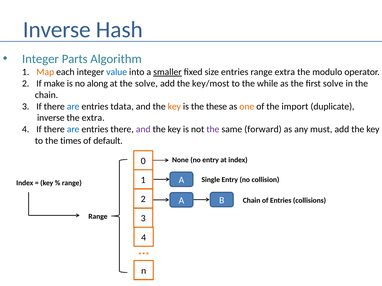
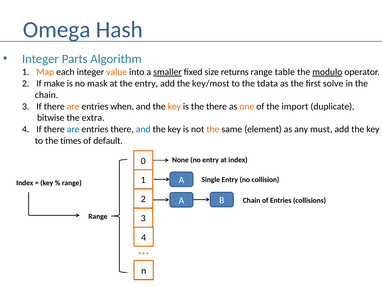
Inverse: Inverse -> Omega (57, 30)
value colour: blue -> orange (117, 72)
size entries: entries -> returns (235, 72)
range extra: extra -> table (285, 72)
modulo underline: none -> present (327, 72)
along: along -> mask (97, 84)
the solve: solve -> entry (146, 84)
while: while -> tdata (267, 84)
are colour: blue -> orange (73, 107)
tdata: tdata -> when (122, 107)
the these: these -> there (217, 107)
inverse: inverse -> bitwise (51, 118)
and colour: purple -> blue (143, 129)
the colour: purple -> orange (213, 129)
forward: forward -> element (263, 129)
